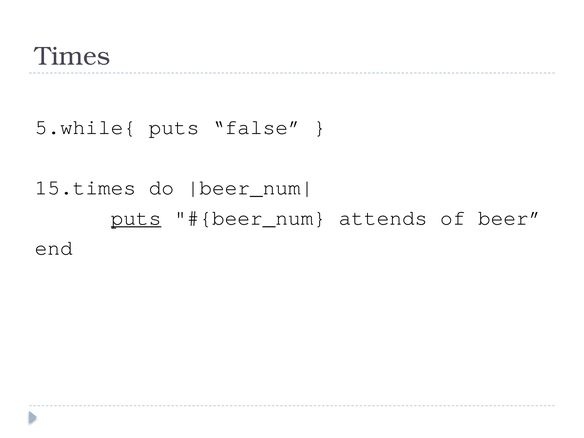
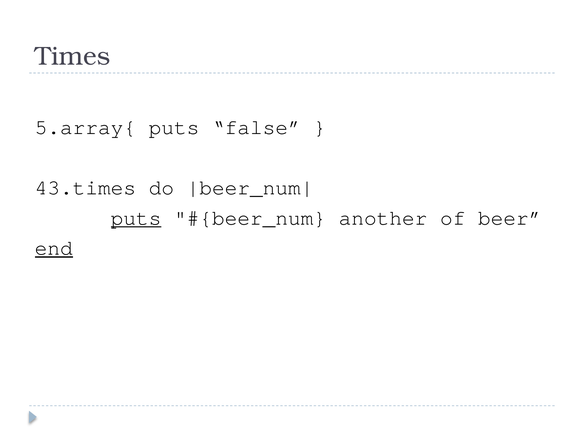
5.while{: 5.while{ -> 5.array{ (86, 127)
15.times: 15.times -> 43.times (86, 188)
attends: attends -> another (383, 218)
end underline: none -> present (54, 248)
